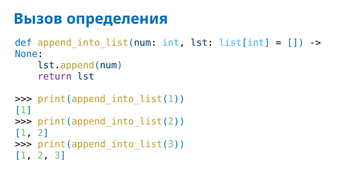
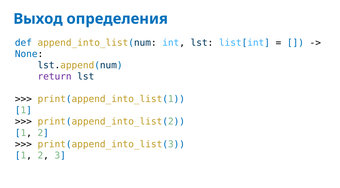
Вызов: Вызов -> Выход (38, 19)
